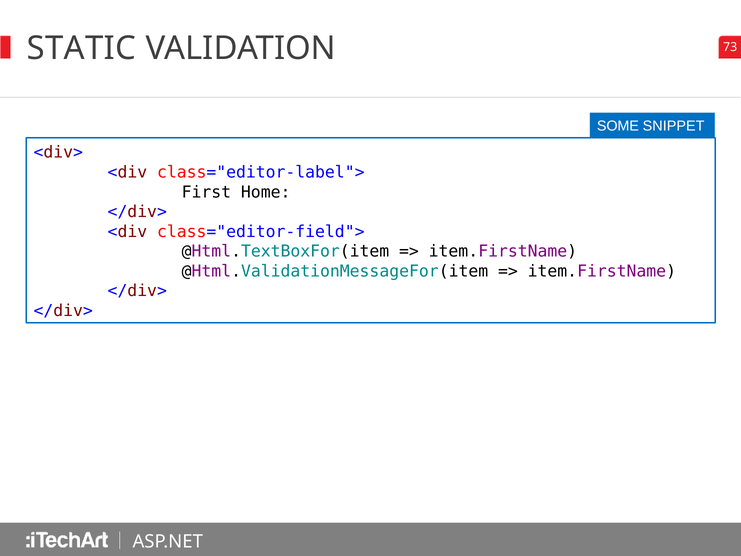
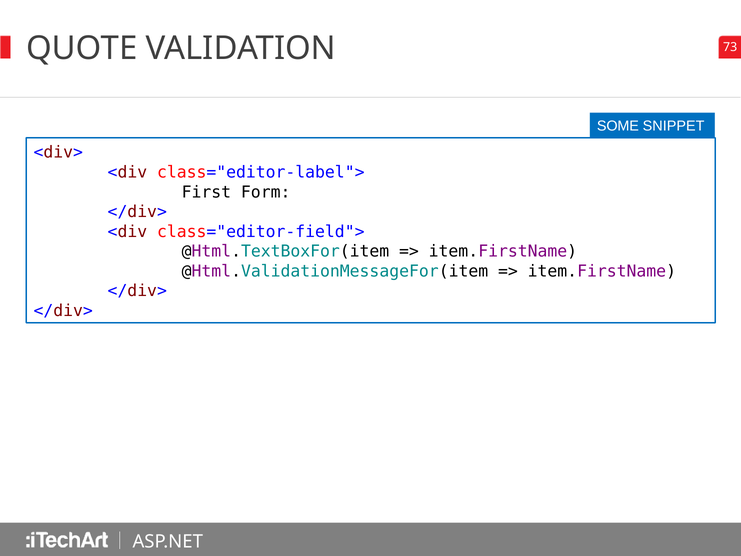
STATIC: STATIC -> QUOTE (82, 48)
Home: Home -> Form (266, 192)
